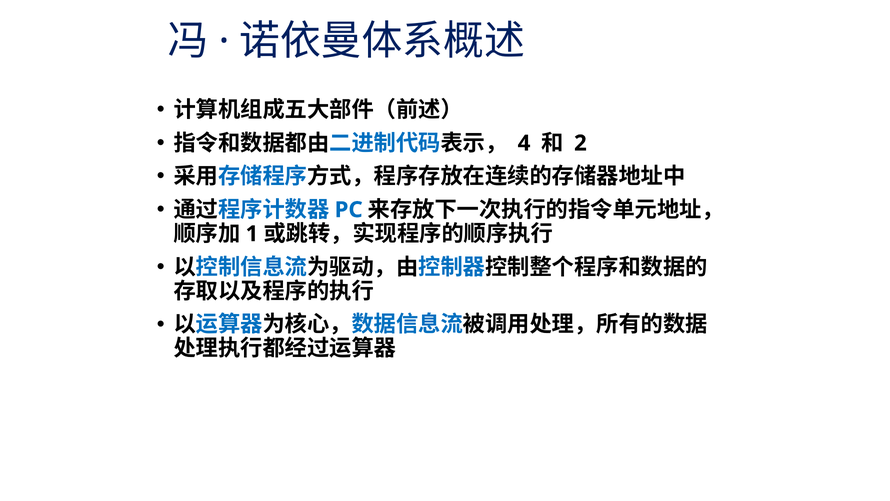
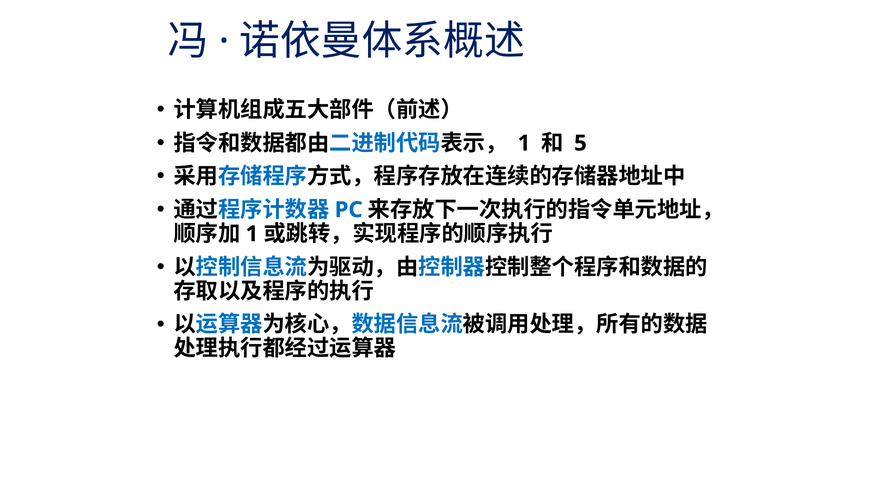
4: 4 -> 1 (524, 143)
2: 2 -> 5 (580, 143)
